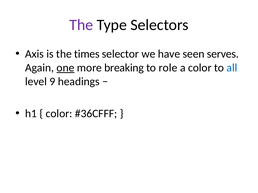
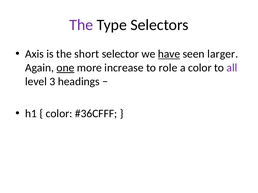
times: times -> short (87, 54)
have underline: none -> present (169, 54)
serves: serves -> larger (223, 54)
breaking: breaking -> increase (124, 68)
all colour: blue -> purple (232, 68)
9: 9 -> 3 (52, 82)
